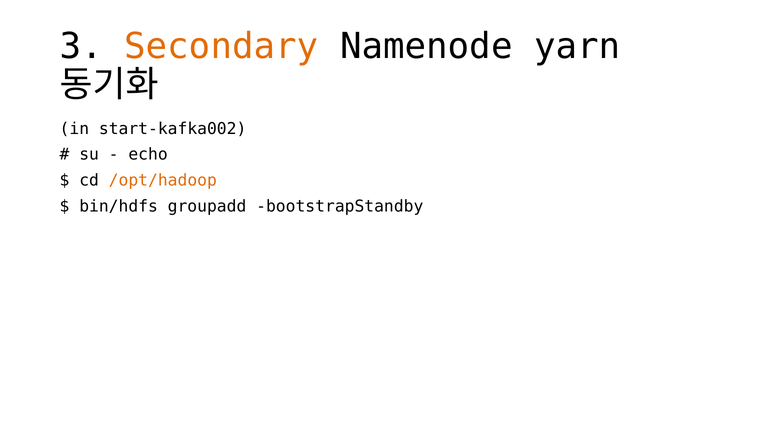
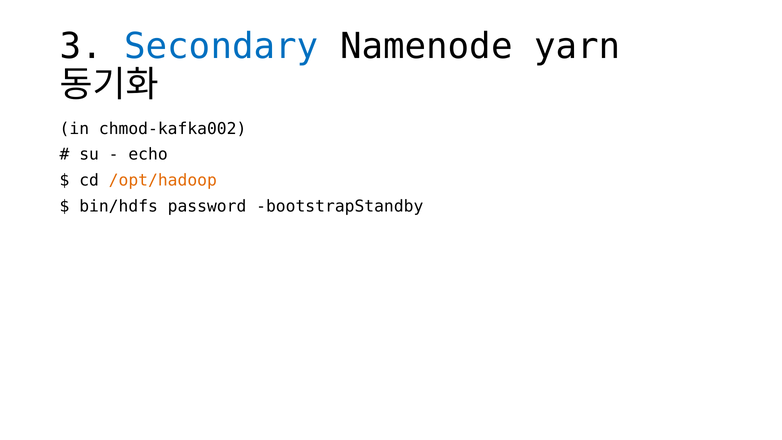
Secondary colour: orange -> blue (221, 46)
start-kafka002: start-kafka002 -> chmod-kafka002 (173, 129)
groupadd: groupadd -> password (207, 206)
